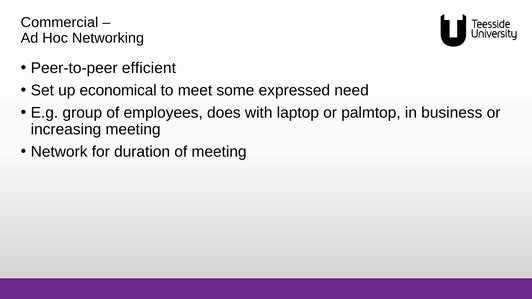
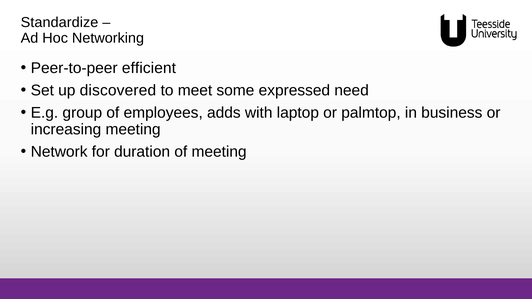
Commercial: Commercial -> Standardize (60, 22)
economical: economical -> discovered (118, 90)
does: does -> adds (224, 113)
